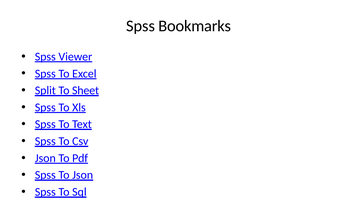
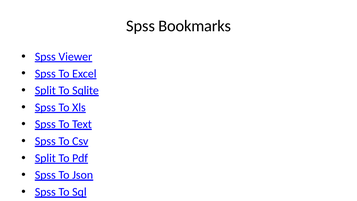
Sheet: Sheet -> Sqlite (86, 90)
Json: Json -> Split (45, 158)
